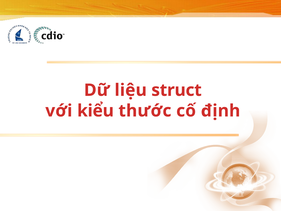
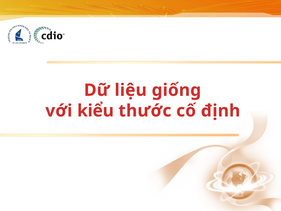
struct: struct -> giống (176, 90)
